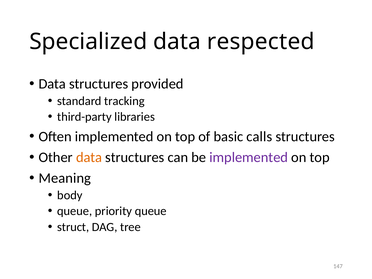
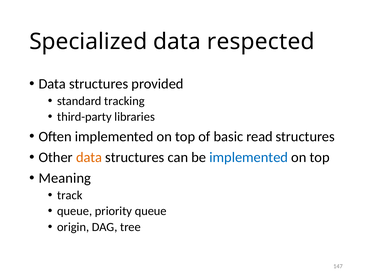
calls: calls -> read (259, 137)
implemented colour: purple -> blue (249, 157)
body: body -> track (70, 195)
struct: struct -> origin (73, 227)
